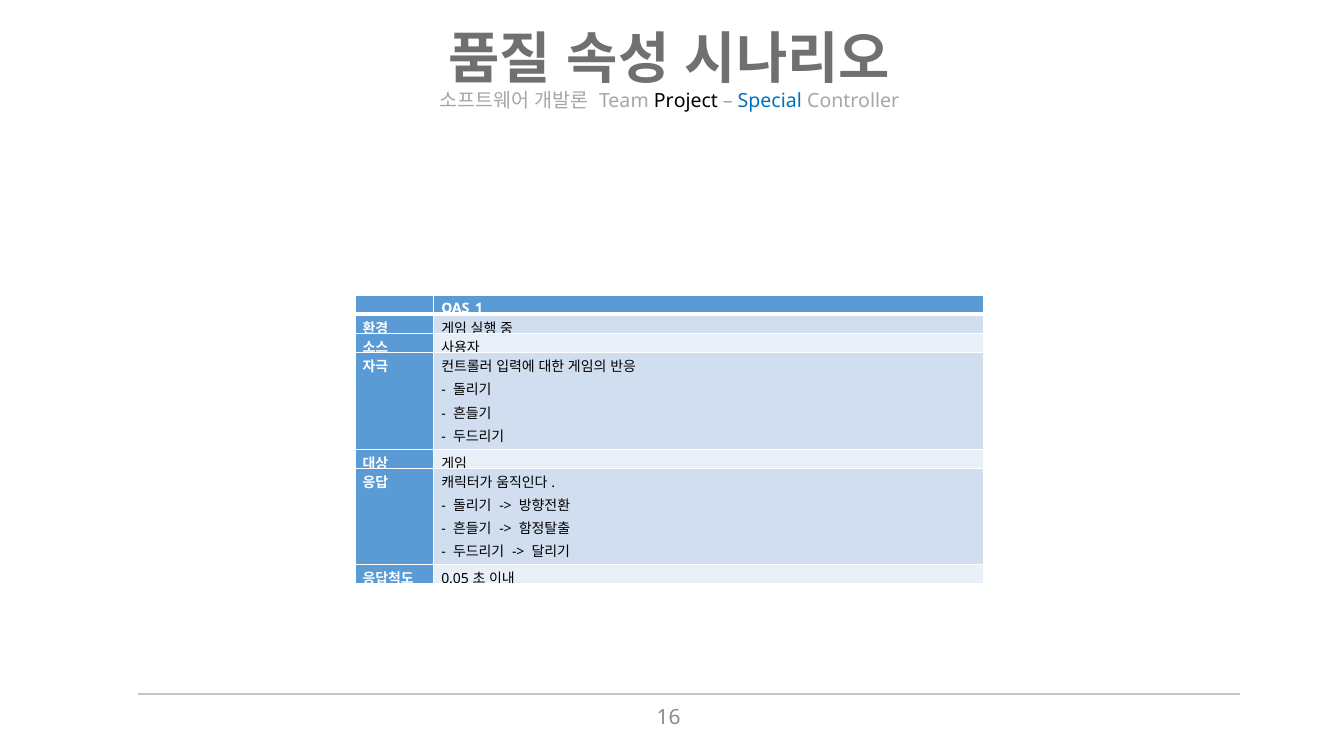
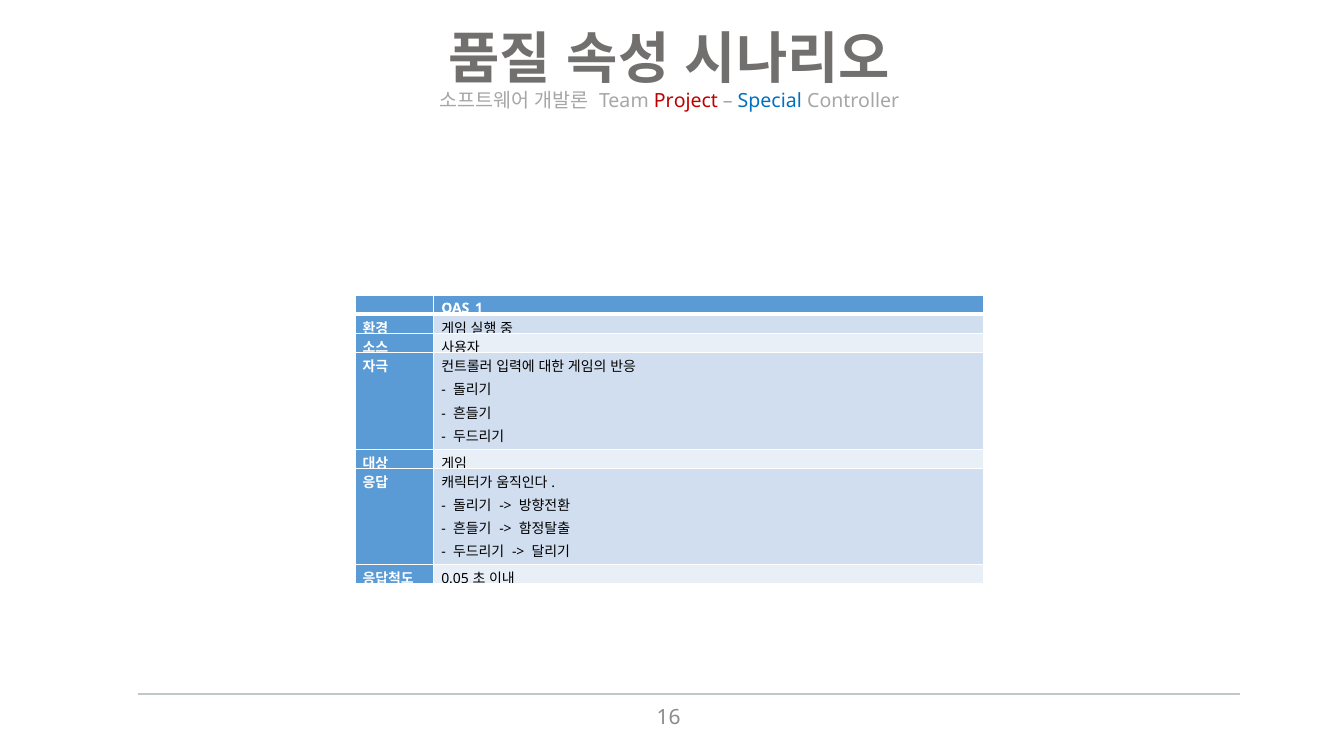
Project colour: black -> red (686, 101)
